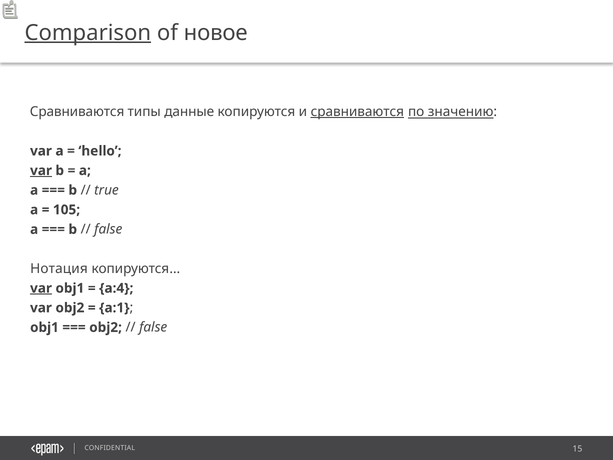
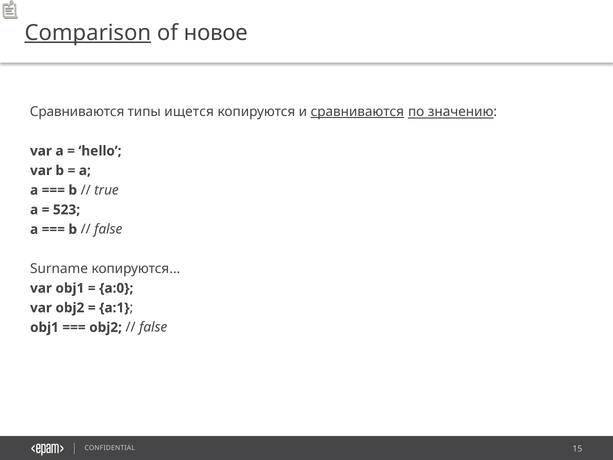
данные: данные -> ищется (189, 112)
var underline: present -> none (41, 170)
105: 105 -> 523 (67, 210)
Нотация: Нотация -> Surname (59, 268)
var underline: present -> none (41, 288)
a:4: a:4 -> a:0 (116, 288)
